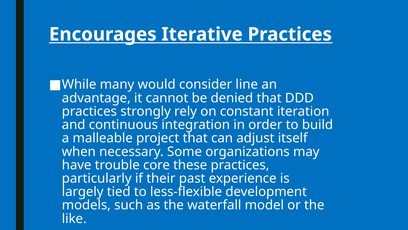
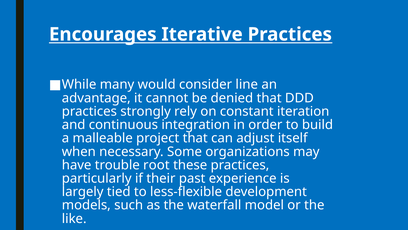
core: core -> root (156, 165)
